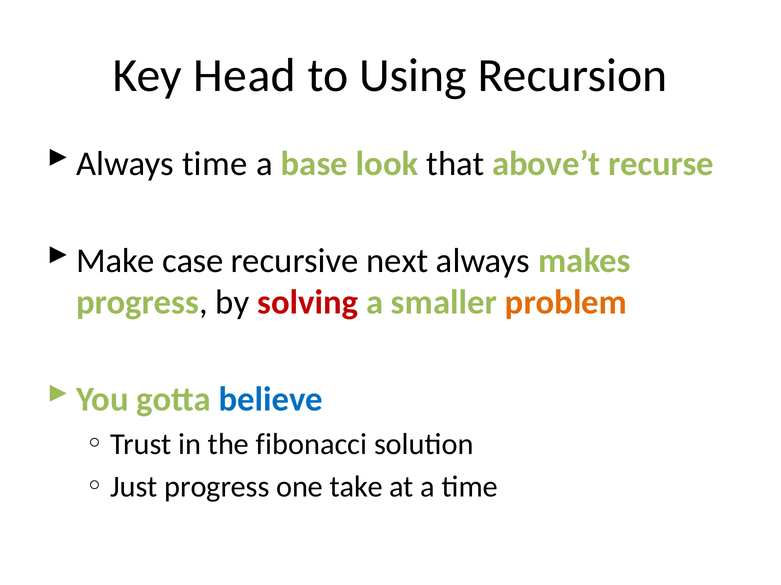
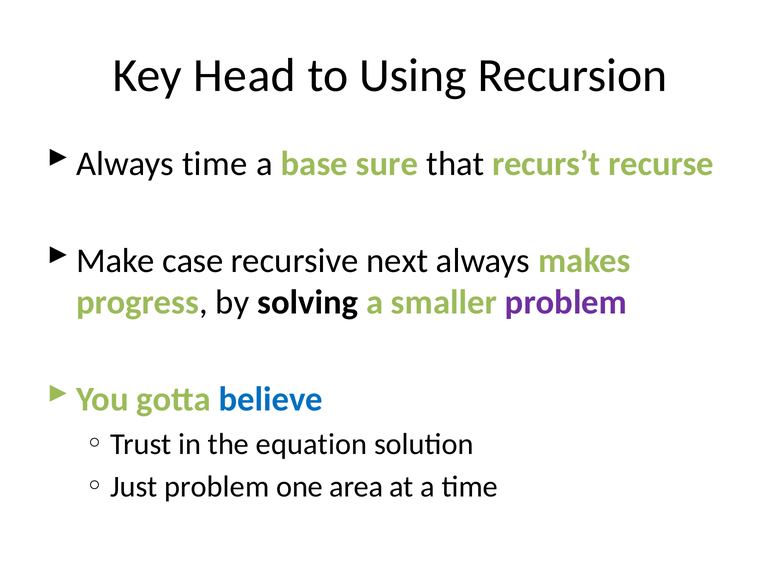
look: look -> sure (387, 164)
above’t: above’t -> recurs’t (546, 164)
solving colour: red -> black (308, 303)
problem colour: orange -> purple (566, 303)
fibonacci: fibonacci -> equation (312, 445)
progress: progress -> problem (217, 487)
take: take -> area (356, 487)
